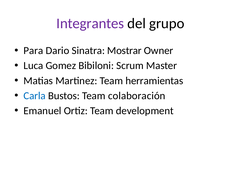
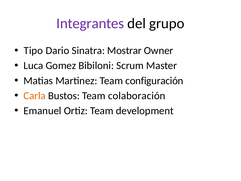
Para: Para -> Tipo (33, 51)
herramientas: herramientas -> configuración (154, 81)
Carla colour: blue -> orange (35, 96)
